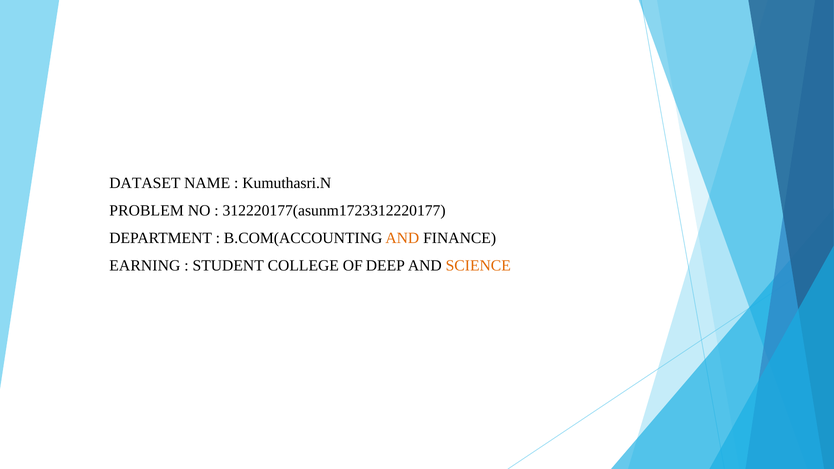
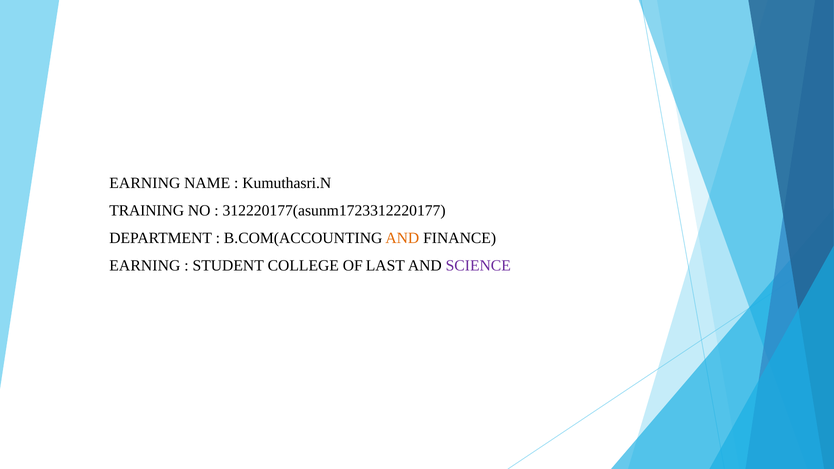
DATASET: DATASET -> EARNING (145, 183)
PROBLEM: PROBLEM -> TRAINING (147, 211)
DEEP: DEEP -> LAST (385, 265)
SCIENCE colour: orange -> purple (478, 265)
